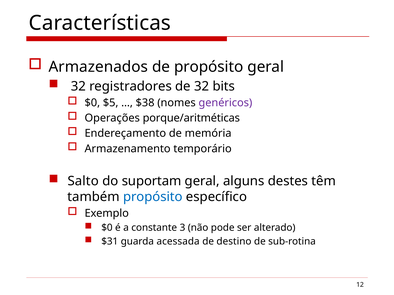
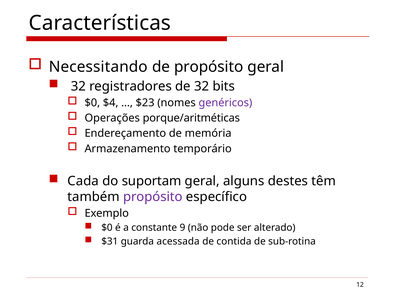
Armazenados: Armazenados -> Necessitando (98, 67)
$5: $5 -> $4 (111, 103)
$38: $38 -> $23 (145, 103)
Salto: Salto -> Cada (83, 181)
propósito colour: blue -> purple (153, 197)
3: 3 -> 9 (182, 228)
destino: destino -> contida (234, 242)
